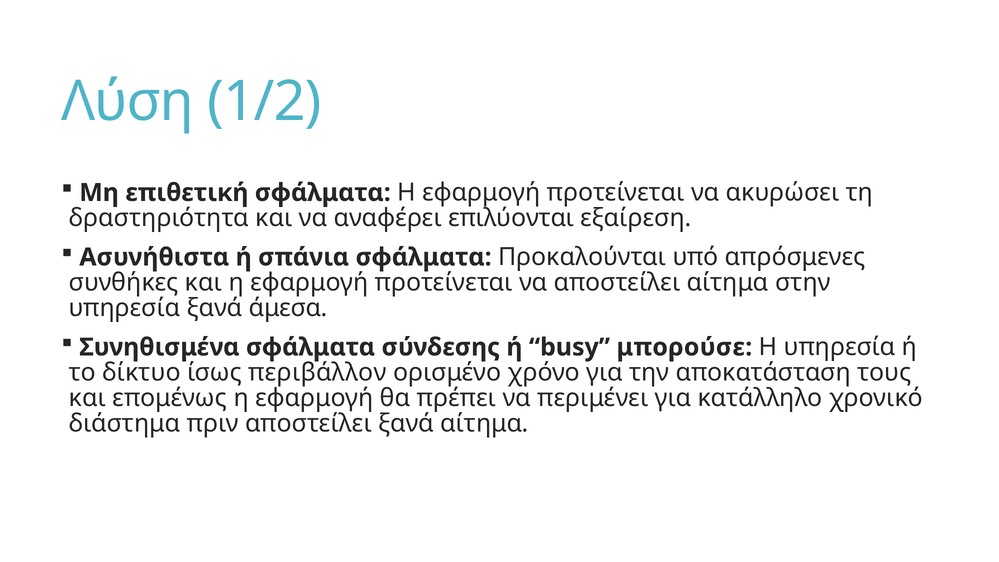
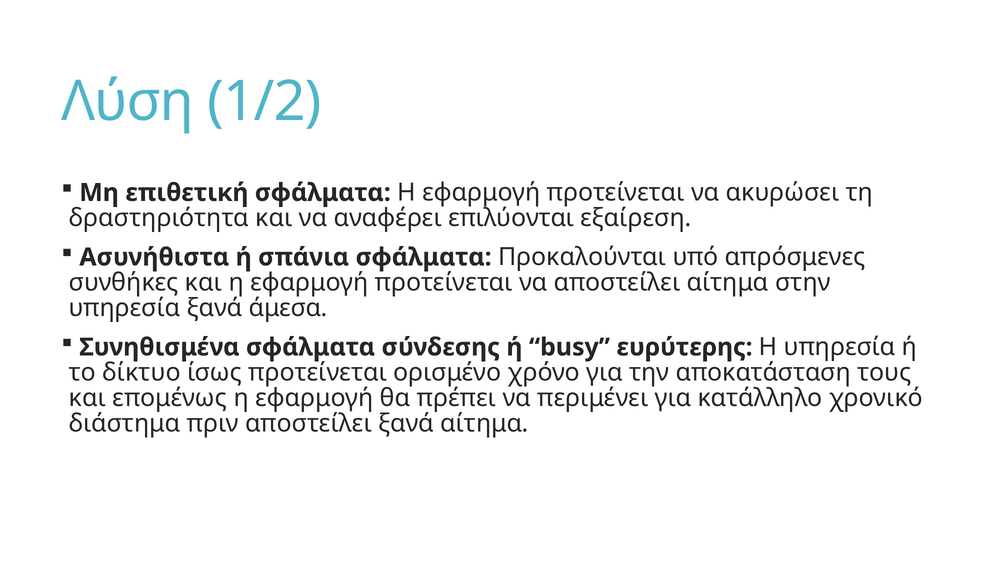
μπορούσε: μπορούσε -> ευρύτερης (685, 347)
ίσως περιβάλλον: περιβάλλον -> προτείνεται (318, 373)
